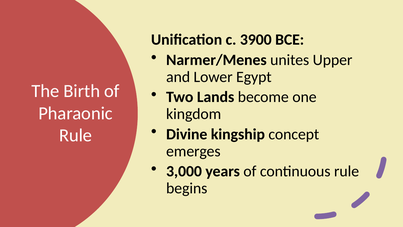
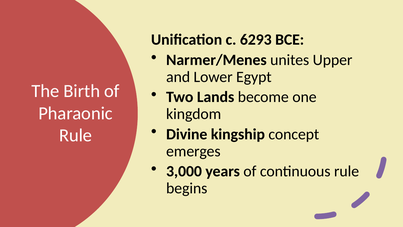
3900: 3900 -> 6293 (256, 40)
